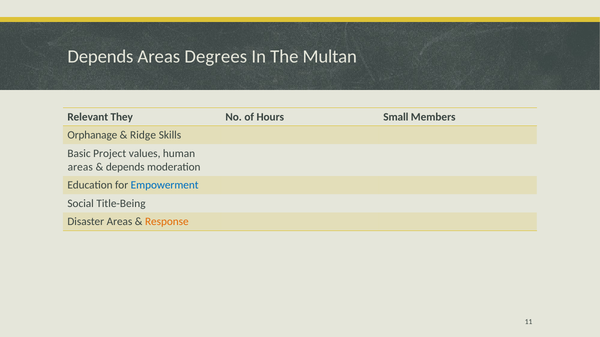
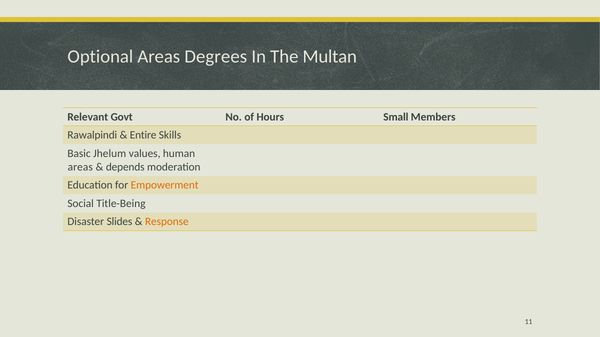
Depends: Depends -> Optional (100, 57)
They: They -> Govt (122, 117)
Orphanage: Orphanage -> Rawalpindi (92, 135)
Ridge: Ridge -> Entire (143, 135)
Project: Project -> Jhelum (110, 154)
Empowerment colour: blue -> orange (165, 186)
Disaster Areas: Areas -> Slides (120, 222)
